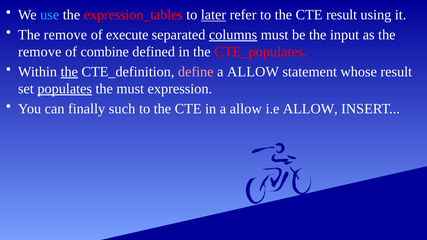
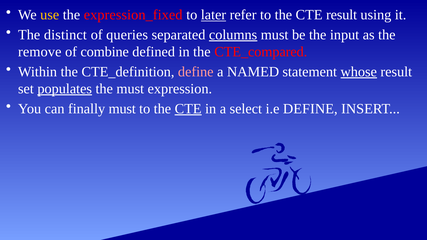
use colour: light blue -> yellow (50, 15)
expression_tables: expression_tables -> expression_fixed (133, 15)
remove: remove -> distinct (65, 35)
execute: execute -> queries (127, 35)
CTE_populates: CTE_populates -> CTE_compared (261, 52)
the underline: present -> none (69, 72)
ALLOW: ALLOW -> NAMED (253, 72)
whose underline: none -> present (359, 72)
finally such: such -> must (122, 109)
CTE underline: none -> present (188, 109)
in a allow: allow -> select (246, 109)
i.e ALLOW: ALLOW -> DEFINE (310, 109)
